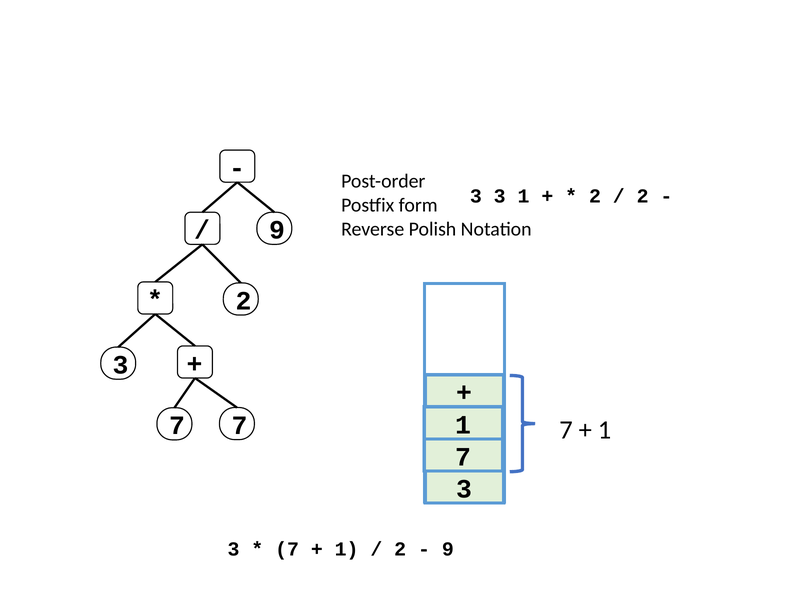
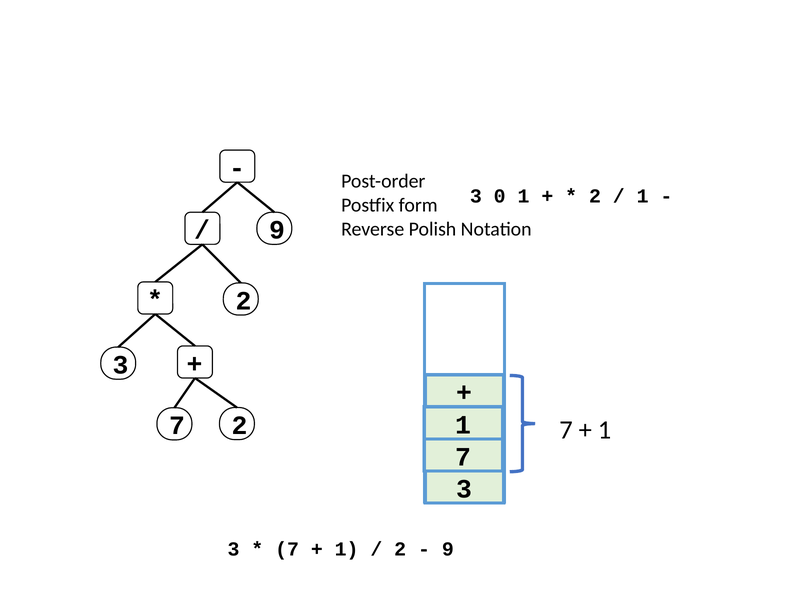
3 3: 3 -> 0 (500, 196)
2: 2 -> 1 (643, 196)
7 7: 7 -> 2 (240, 425)
